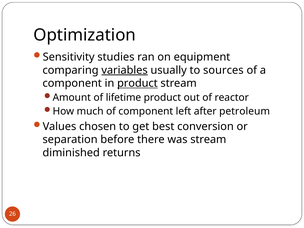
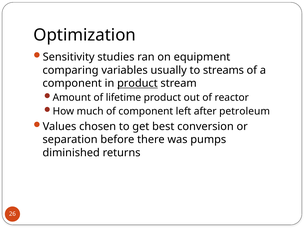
variables underline: present -> none (125, 70)
sources: sources -> streams (223, 70)
was stream: stream -> pumps (208, 140)
